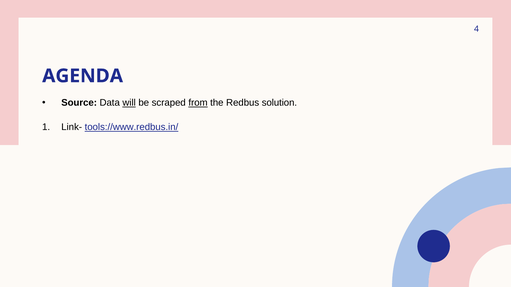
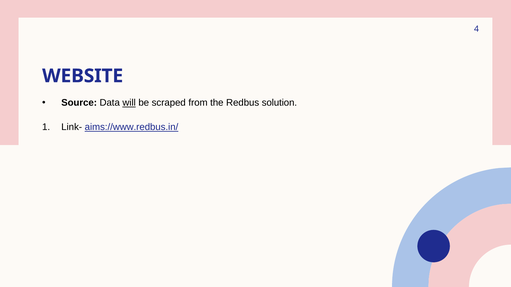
AGENDA: AGENDA -> WEBSITE (83, 76)
from underline: present -> none (198, 103)
tools://www.redbus.in/: tools://www.redbus.in/ -> aims://www.redbus.in/ (131, 127)
